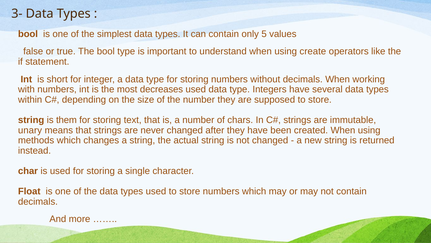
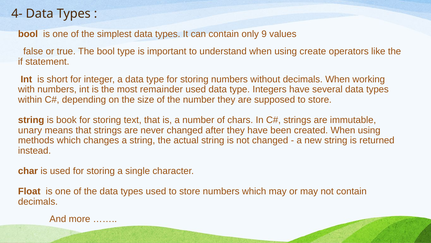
3-: 3- -> 4- (17, 14)
5: 5 -> 9 (264, 34)
decreases: decreases -> remainder (161, 89)
them: them -> book (66, 120)
